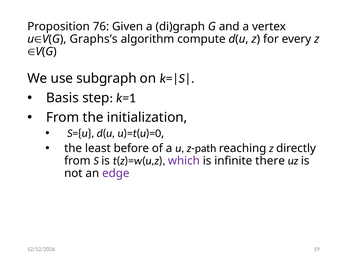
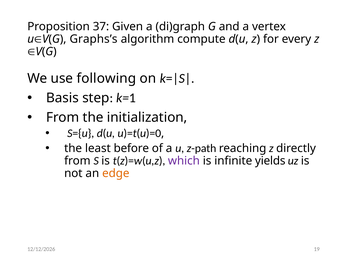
76: 76 -> 37 (101, 26)
subgraph: subgraph -> following (106, 78)
there: there -> yields (270, 160)
edge colour: purple -> orange (116, 173)
